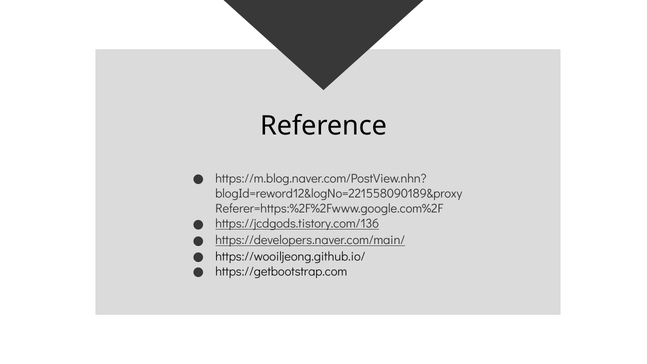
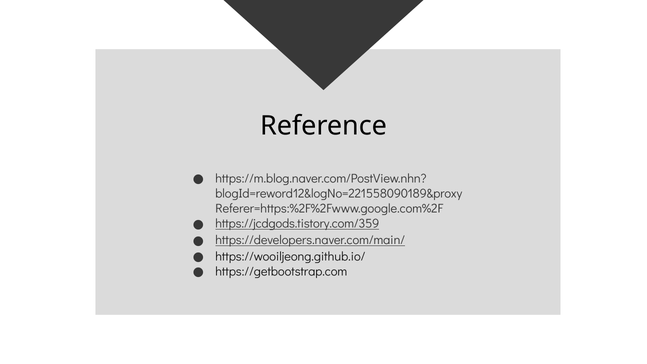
https://jcdgods.tistory.com/136: https://jcdgods.tistory.com/136 -> https://jcdgods.tistory.com/359 (297, 224)
